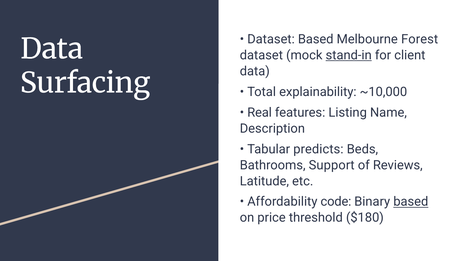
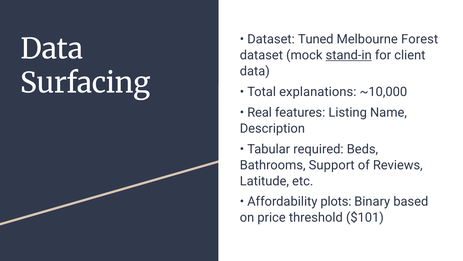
Dataset Based: Based -> Tuned (316, 39)
explainability: explainability -> explanations (318, 92)
predicts: predicts -> required (318, 149)
code: code -> plots (336, 201)
based underline: present -> none (411, 201)
$180: $180 -> $101 (365, 217)
